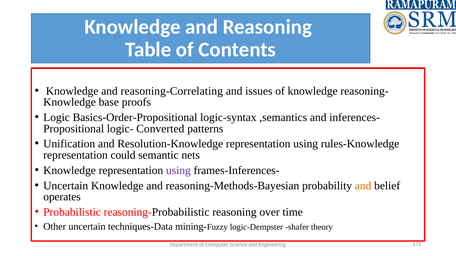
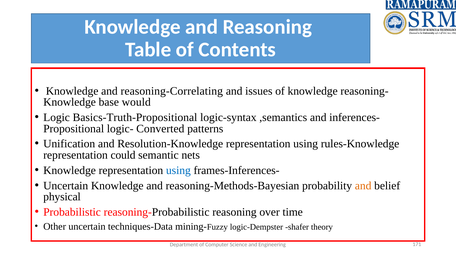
proofs: proofs -> would (136, 102)
Basics-Order-Propositional: Basics-Order-Propositional -> Basics-Truth-Propositional (135, 118)
using colour: purple -> blue (178, 171)
operates: operates -> physical (62, 197)
